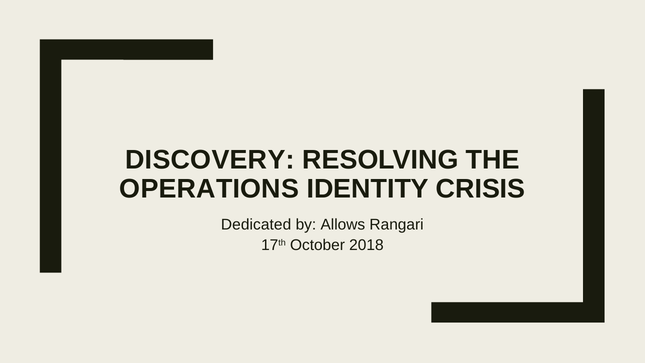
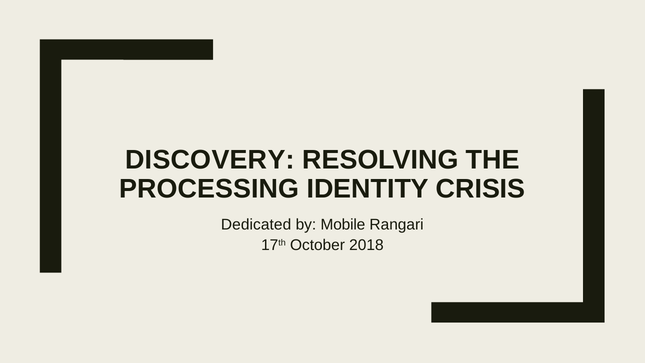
OPERATIONS: OPERATIONS -> PROCESSING (209, 189)
Allows: Allows -> Mobile (343, 224)
